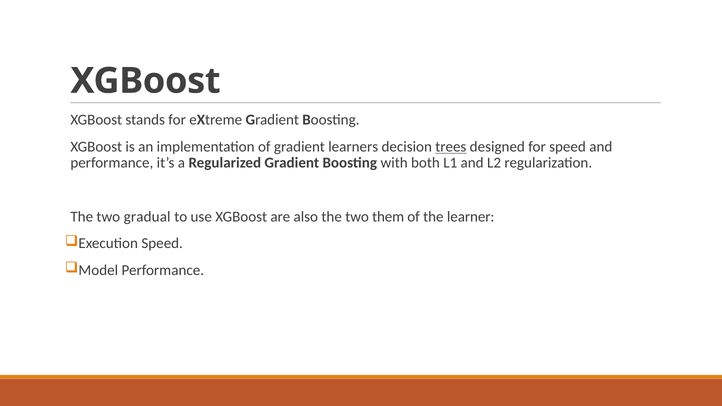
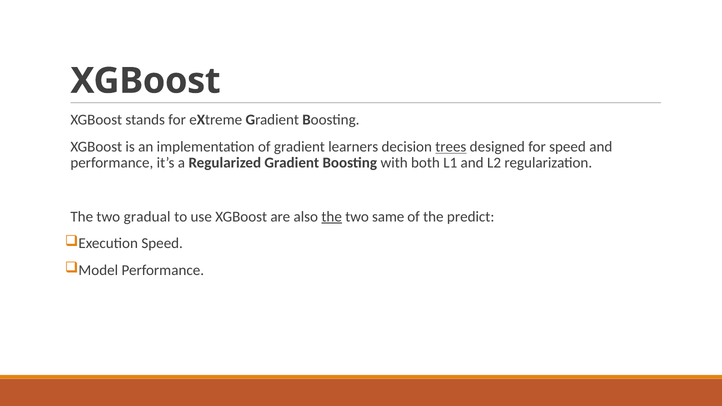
the underline: none -> present (332, 217)
them: them -> same (388, 217)
learner: learner -> predict (471, 217)
